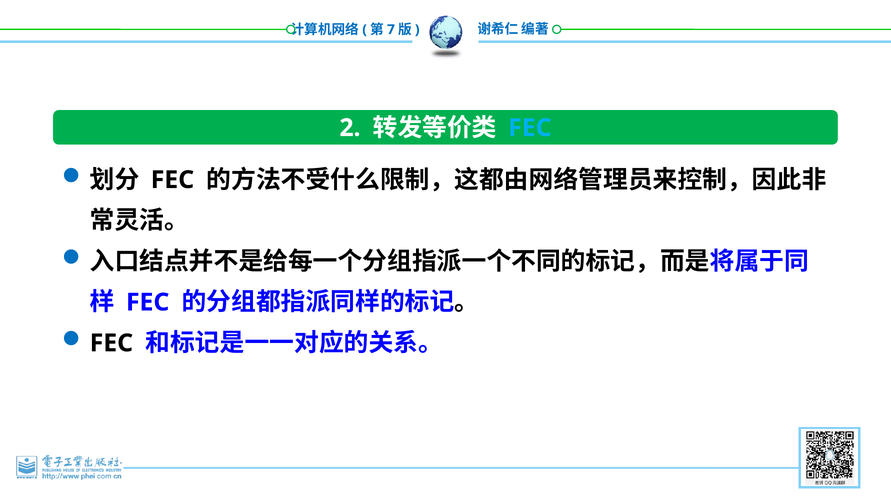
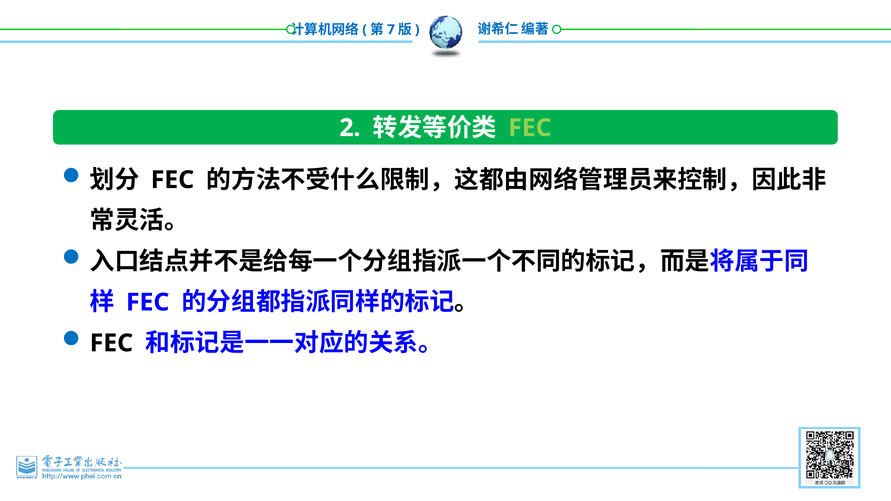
FEC colour: light blue -> light green (530, 128)
